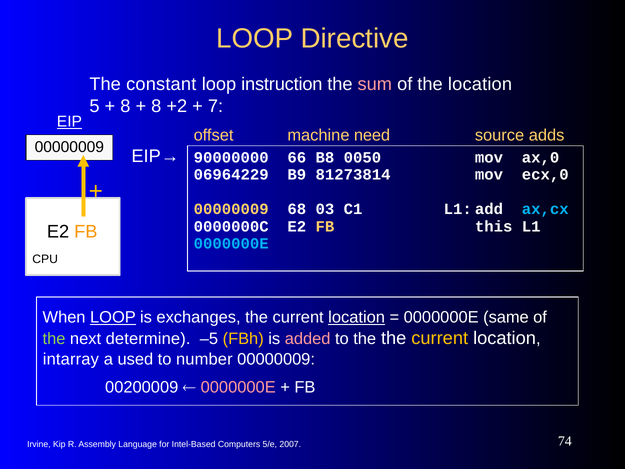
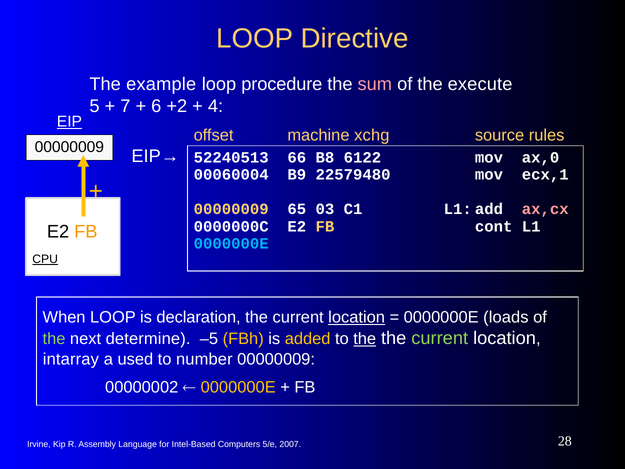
constant: constant -> example (161, 84)
instruction: instruction -> procedure (282, 84)
the location: location -> execute (480, 84)
8: 8 -> 7 (125, 106)
8: 8 -> 6 (156, 106)
7: 7 -> 4 (216, 106)
need: need -> xchg (372, 135)
adds: adds -> rules (547, 135)
90000000: 90000000 -> 52240513 (231, 158)
0050: 0050 -> 6122 (362, 158)
06964229: 06964229 -> 00060004 (231, 175)
81273814: 81273814 -> 22579480 (353, 175)
ecx,0: ecx,0 -> ecx,1 (545, 175)
68: 68 -> 65 (297, 209)
ax,cx colour: light blue -> pink (545, 209)
this: this -> cont (494, 226)
CPU underline: none -> present (45, 259)
LOOP underline: present -> none (113, 317)
exchanges: exchanges -> declaration (199, 317)
same: same -> loads (506, 317)
added colour: pink -> yellow (308, 339)
the underline: none -> present (365, 339)
current colour: yellow -> light green (440, 338)
00200009: 00200009 -> 00000002 (142, 387)
0000000E colour: pink -> yellow (238, 387)
74: 74 -> 28 (565, 441)
